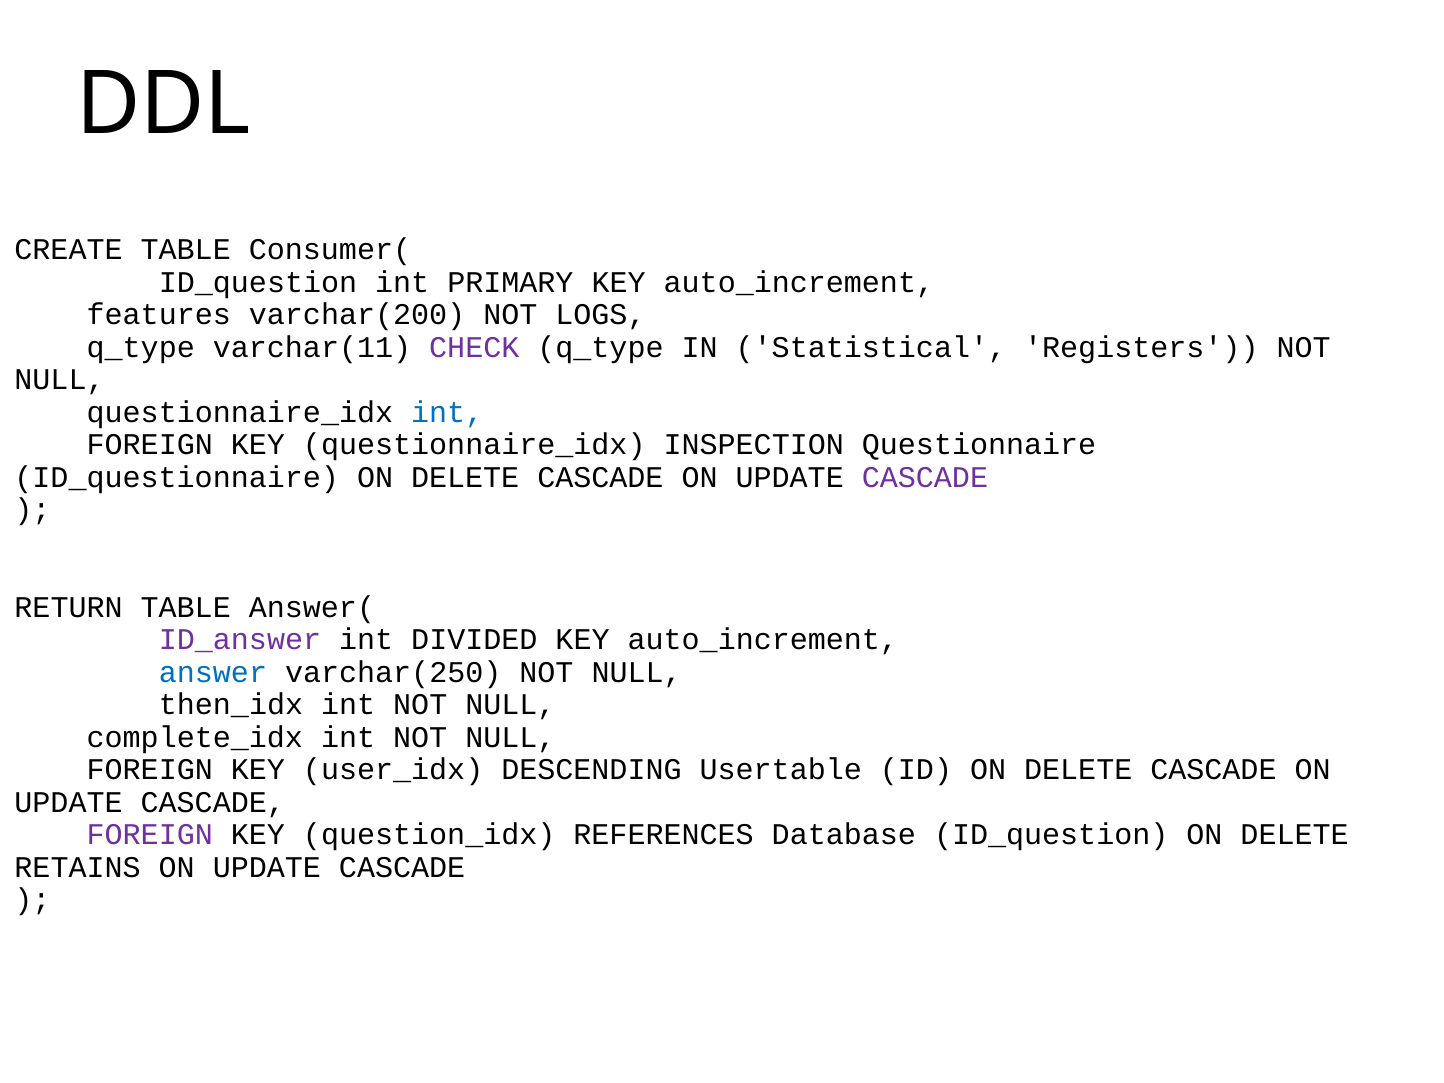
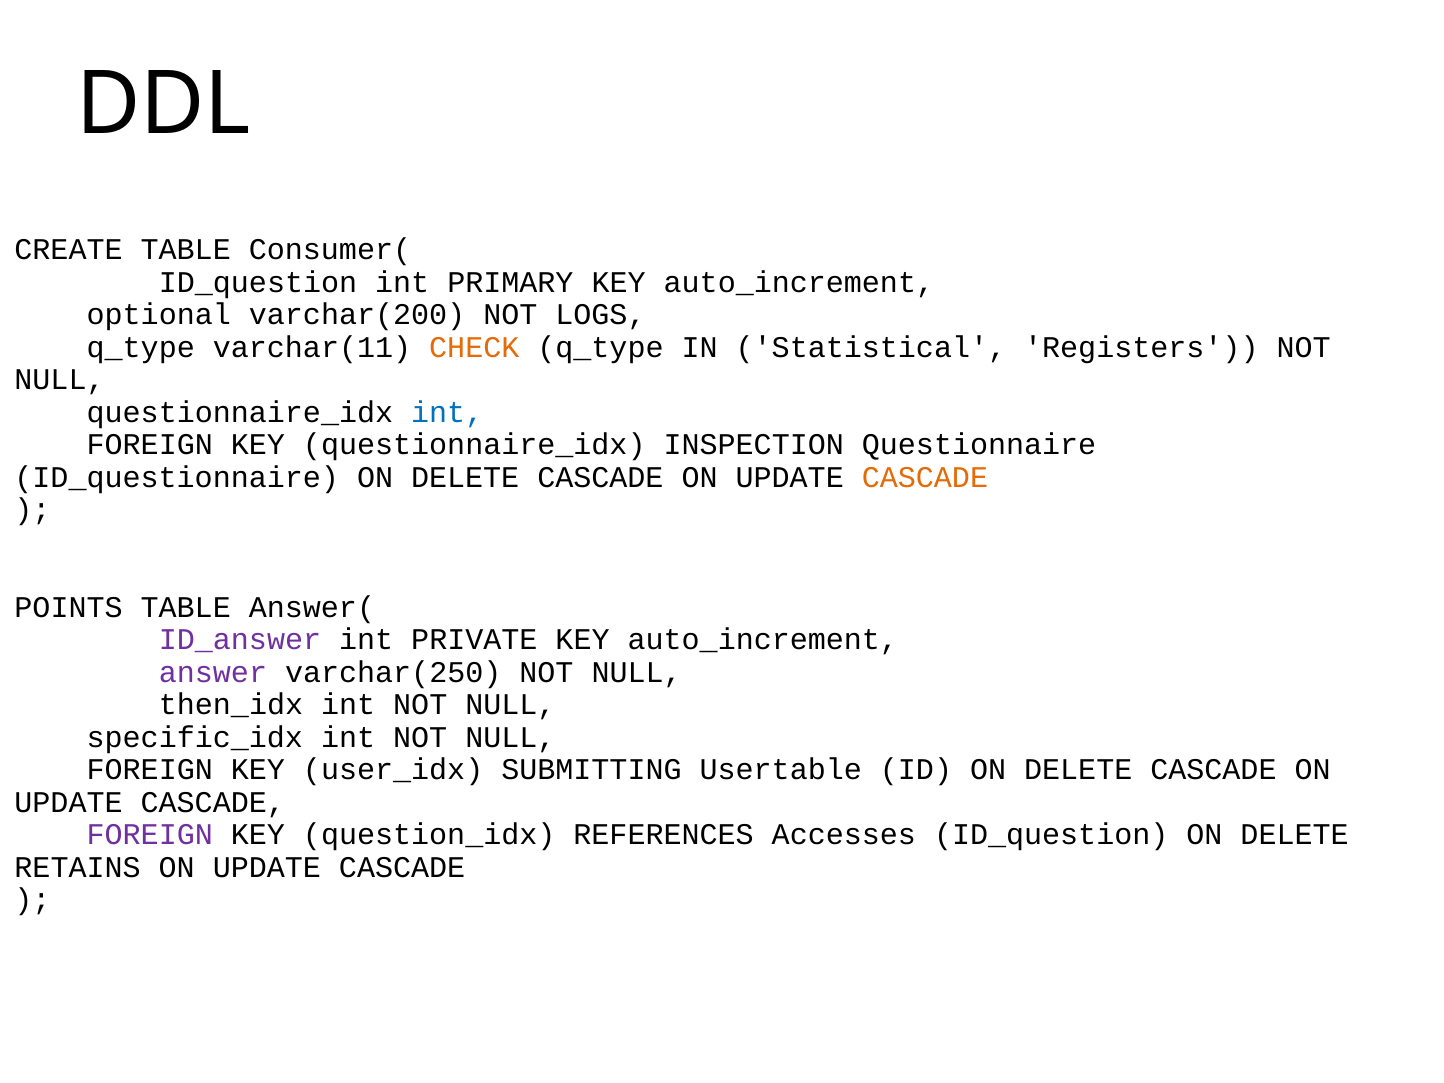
features: features -> optional (159, 315)
CHECK colour: purple -> orange (474, 347)
CASCADE colour: purple -> orange (925, 477)
RETURN: RETURN -> POINTS (69, 607)
DIVIDED: DIVIDED -> PRIVATE (474, 640)
answer colour: blue -> purple (213, 672)
complete_idx: complete_idx -> specific_idx (195, 737)
DESCENDING: DESCENDING -> SUBMITTING (591, 770)
Database: Database -> Accesses (844, 835)
